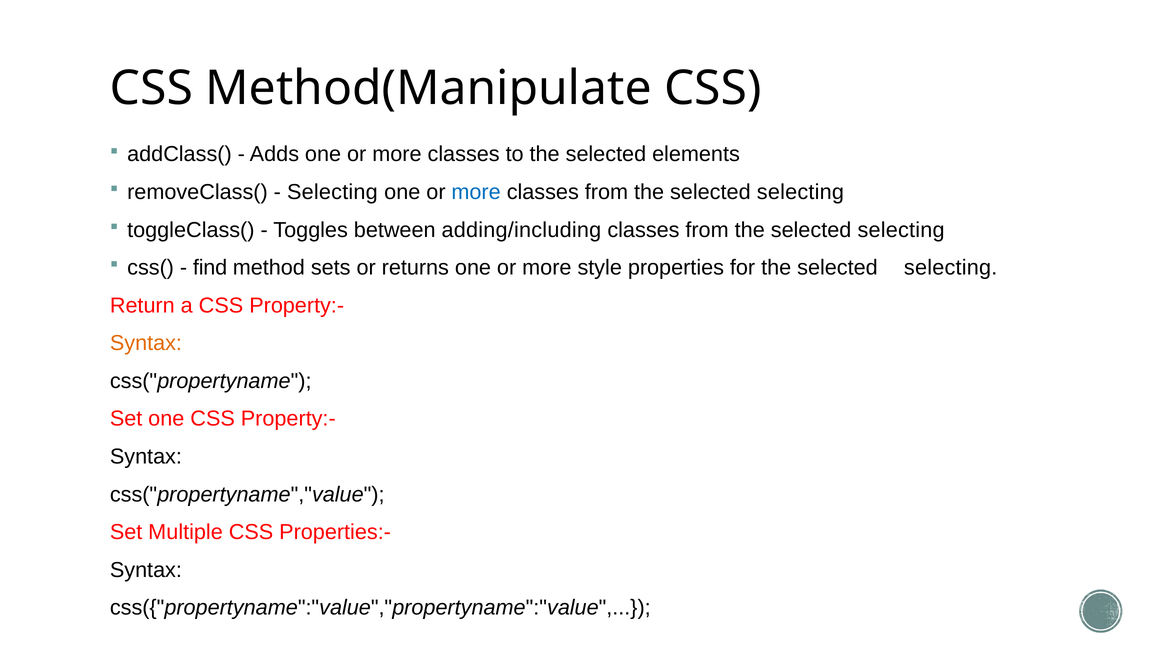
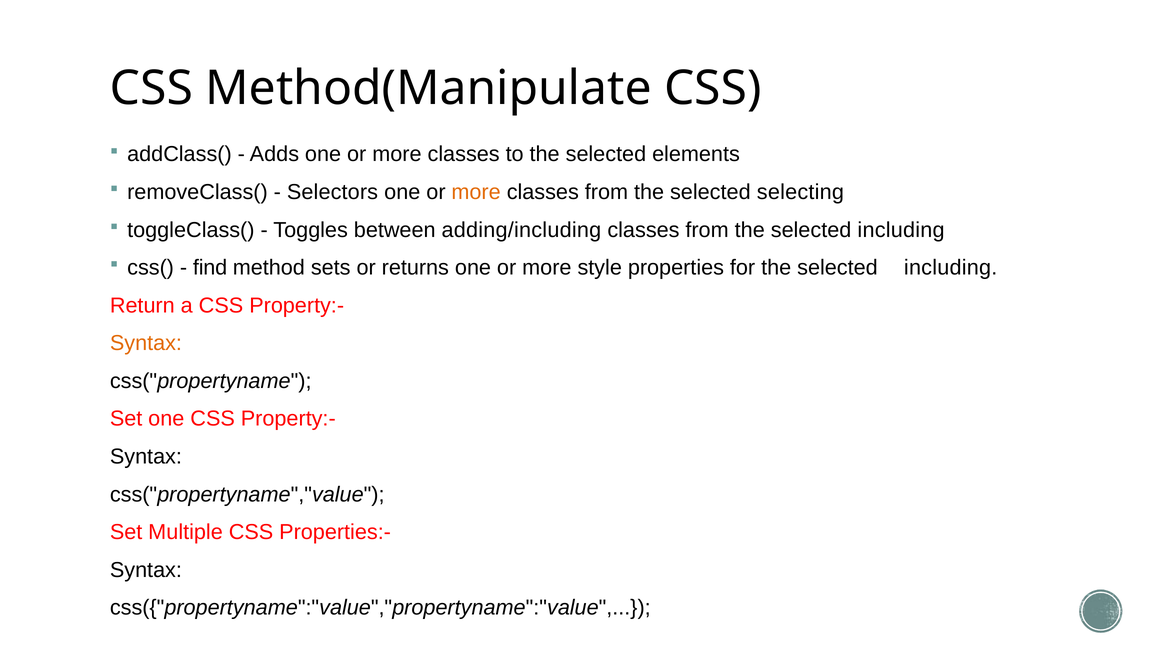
Selecting: Selecting -> Selectors (332, 192)
more colour: blue -> orange (476, 192)
selecting: selecting -> including (901, 230)
for the selected selecting: selecting -> including (951, 268)
